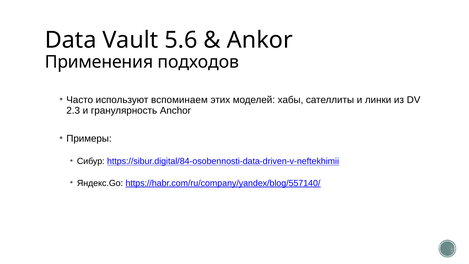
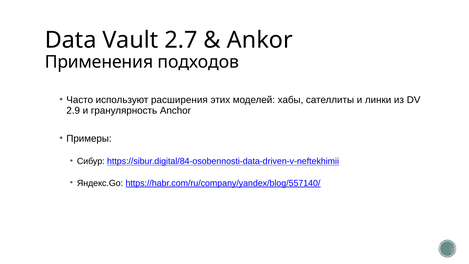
5.6: 5.6 -> 2.7 (181, 40)
вспоминаем: вспоминаем -> расширения (179, 100)
2.3: 2.3 -> 2.9 (73, 110)
